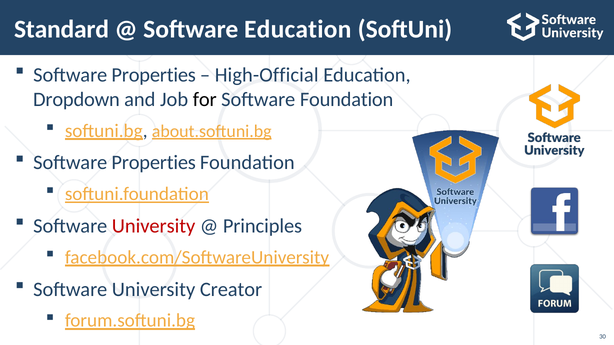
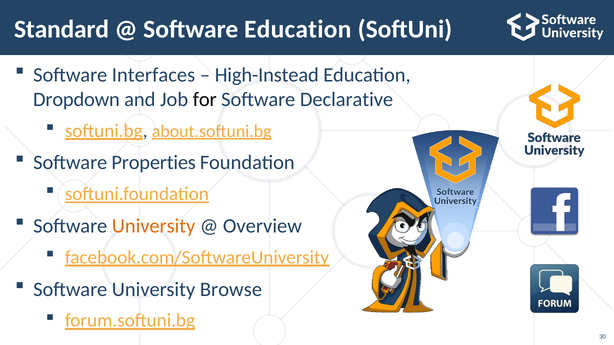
Properties: Properties -> Interfaces (154, 75)
High-Official: High-Official -> High-Instead (267, 75)
Software Foundation: Foundation -> Declarative (347, 100)
University colour: red -> orange (154, 226)
Principles: Principles -> Overview (262, 226)
Creator: Creator -> Browse (231, 290)
